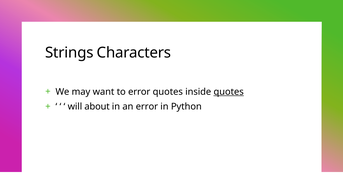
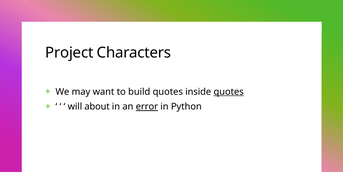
Strings: Strings -> Project (69, 53)
to error: error -> build (139, 92)
error underline: none -> present (147, 107)
